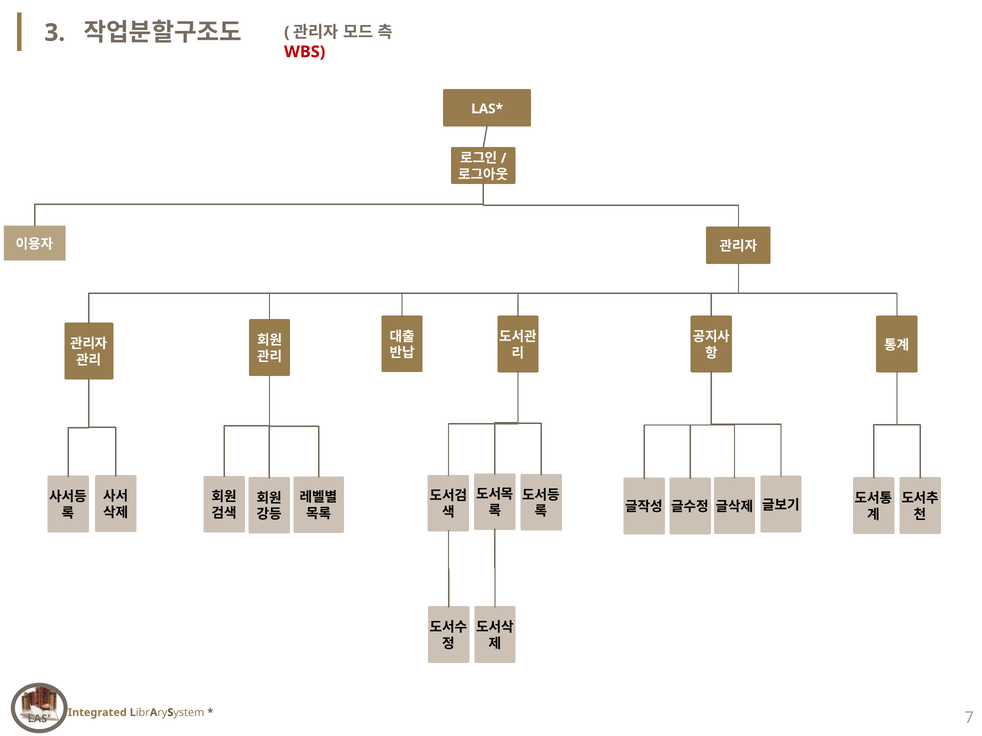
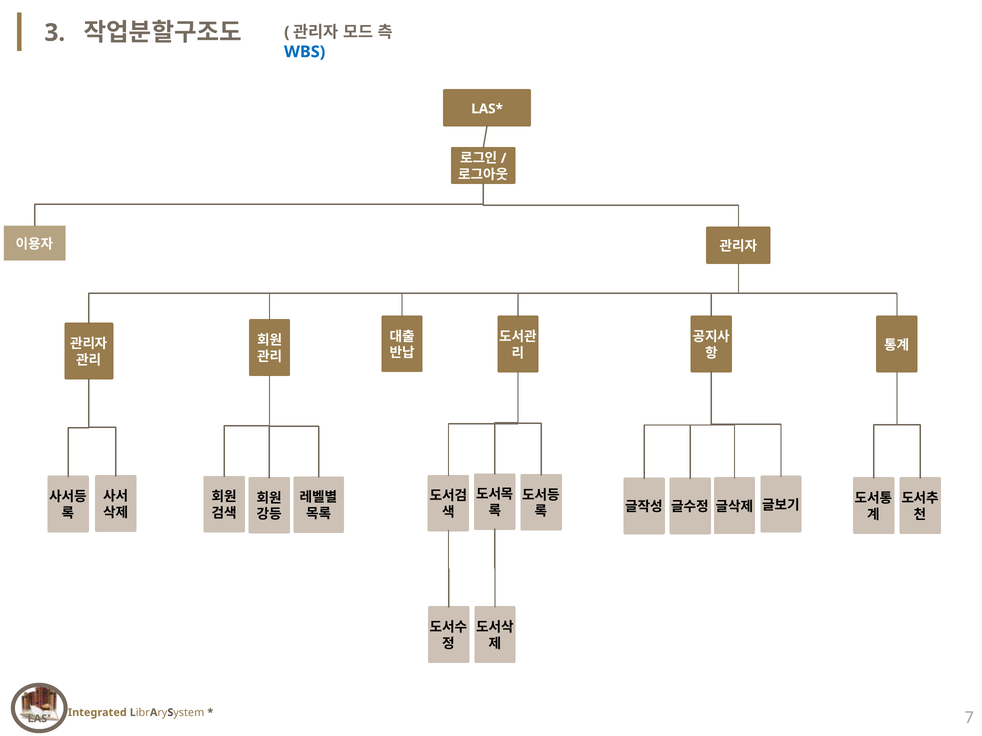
WBS colour: red -> blue (305, 52)
